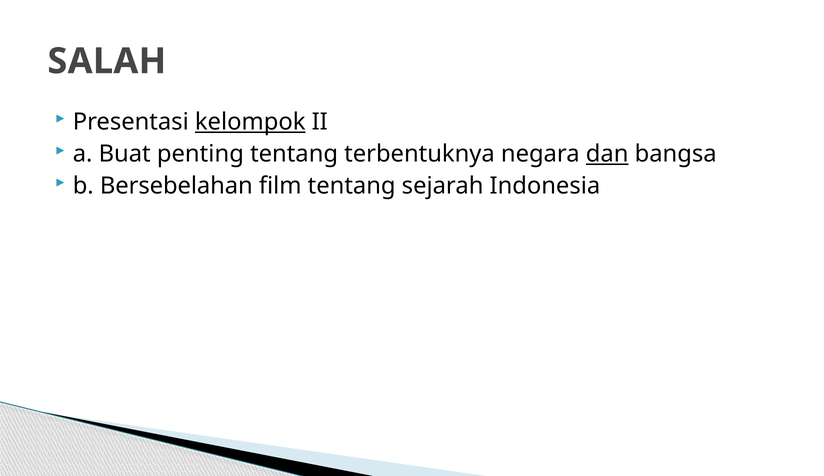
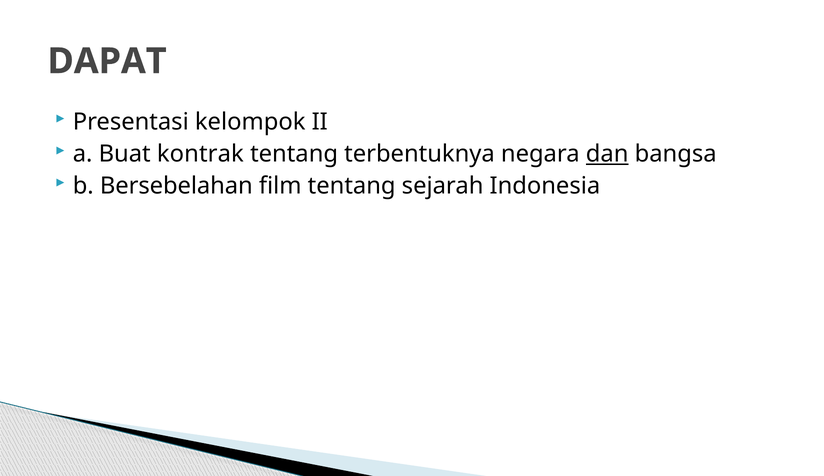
SALAH: SALAH -> DAPAT (107, 61)
kelompok underline: present -> none (250, 122)
penting: penting -> kontrak (200, 154)
